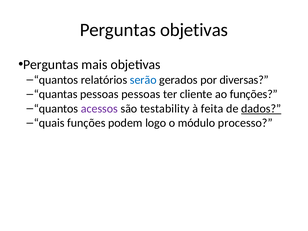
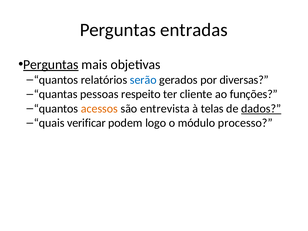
Perguntas objetivas: objetivas -> entradas (194, 30)
Perguntas underline: none -> present (51, 65)
pessoas pessoas: pessoas -> respeito (141, 94)
acessos colour: purple -> orange (99, 109)
testability: testability -> entrevista (165, 109)
feita: feita -> telas (212, 109)
quais funções: funções -> verificar (86, 123)
